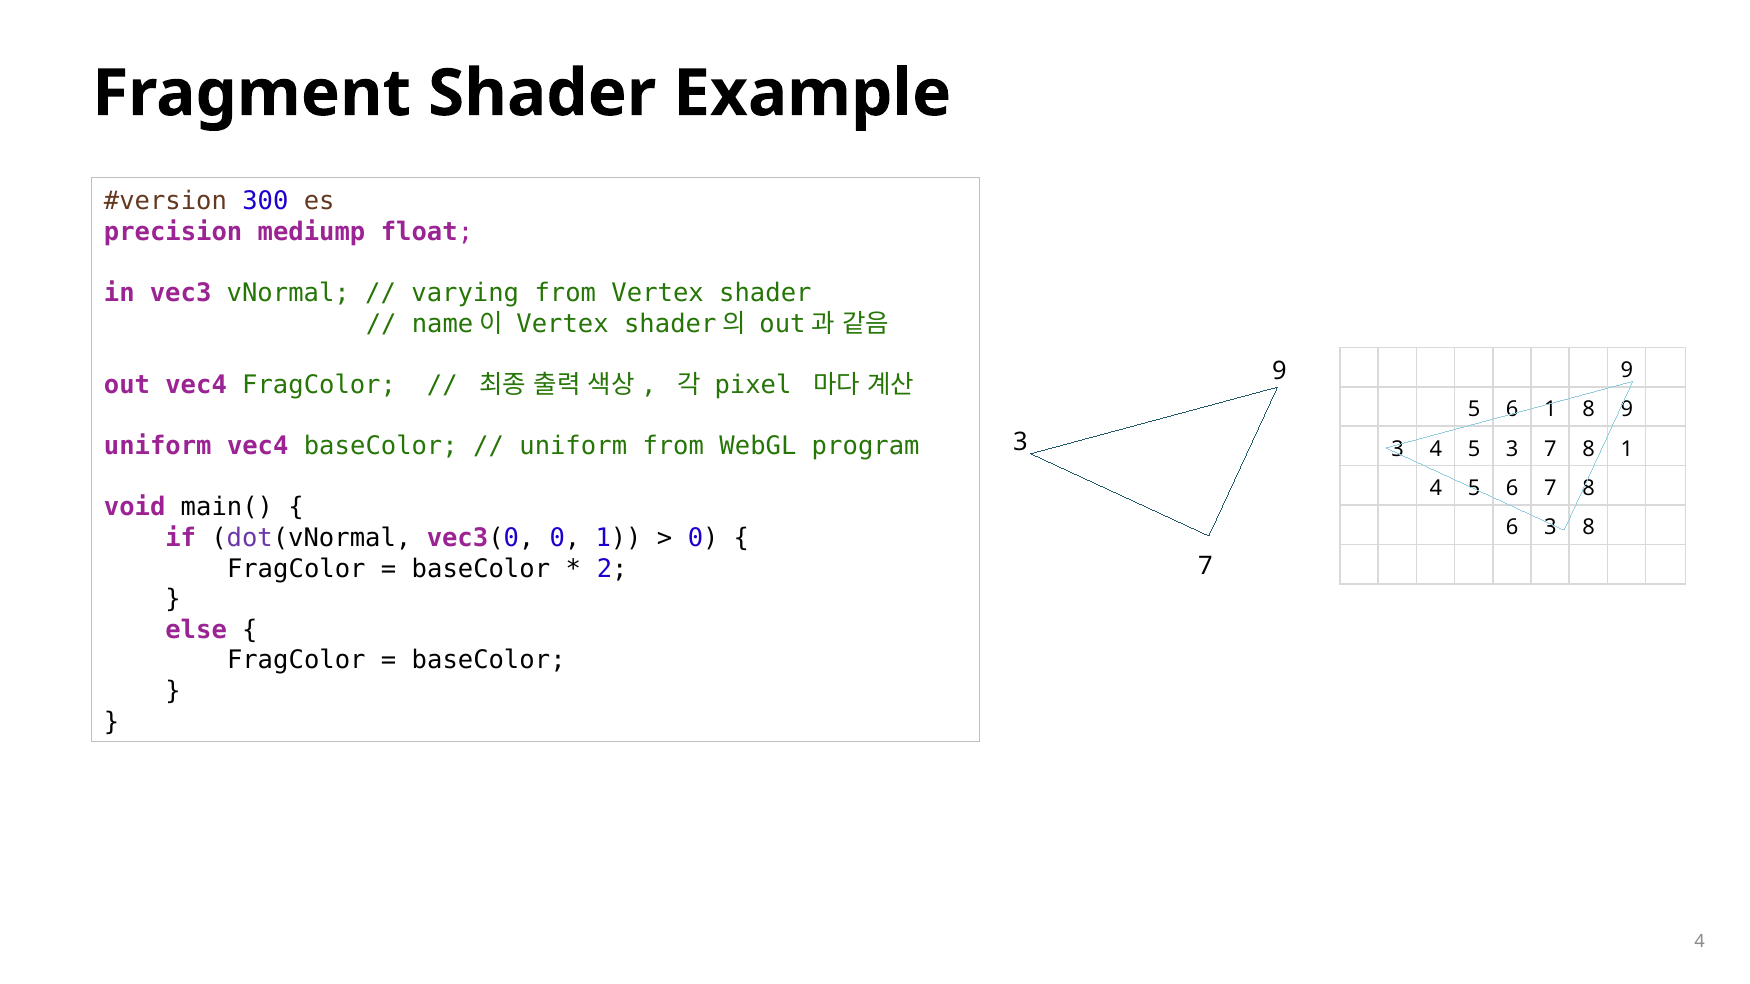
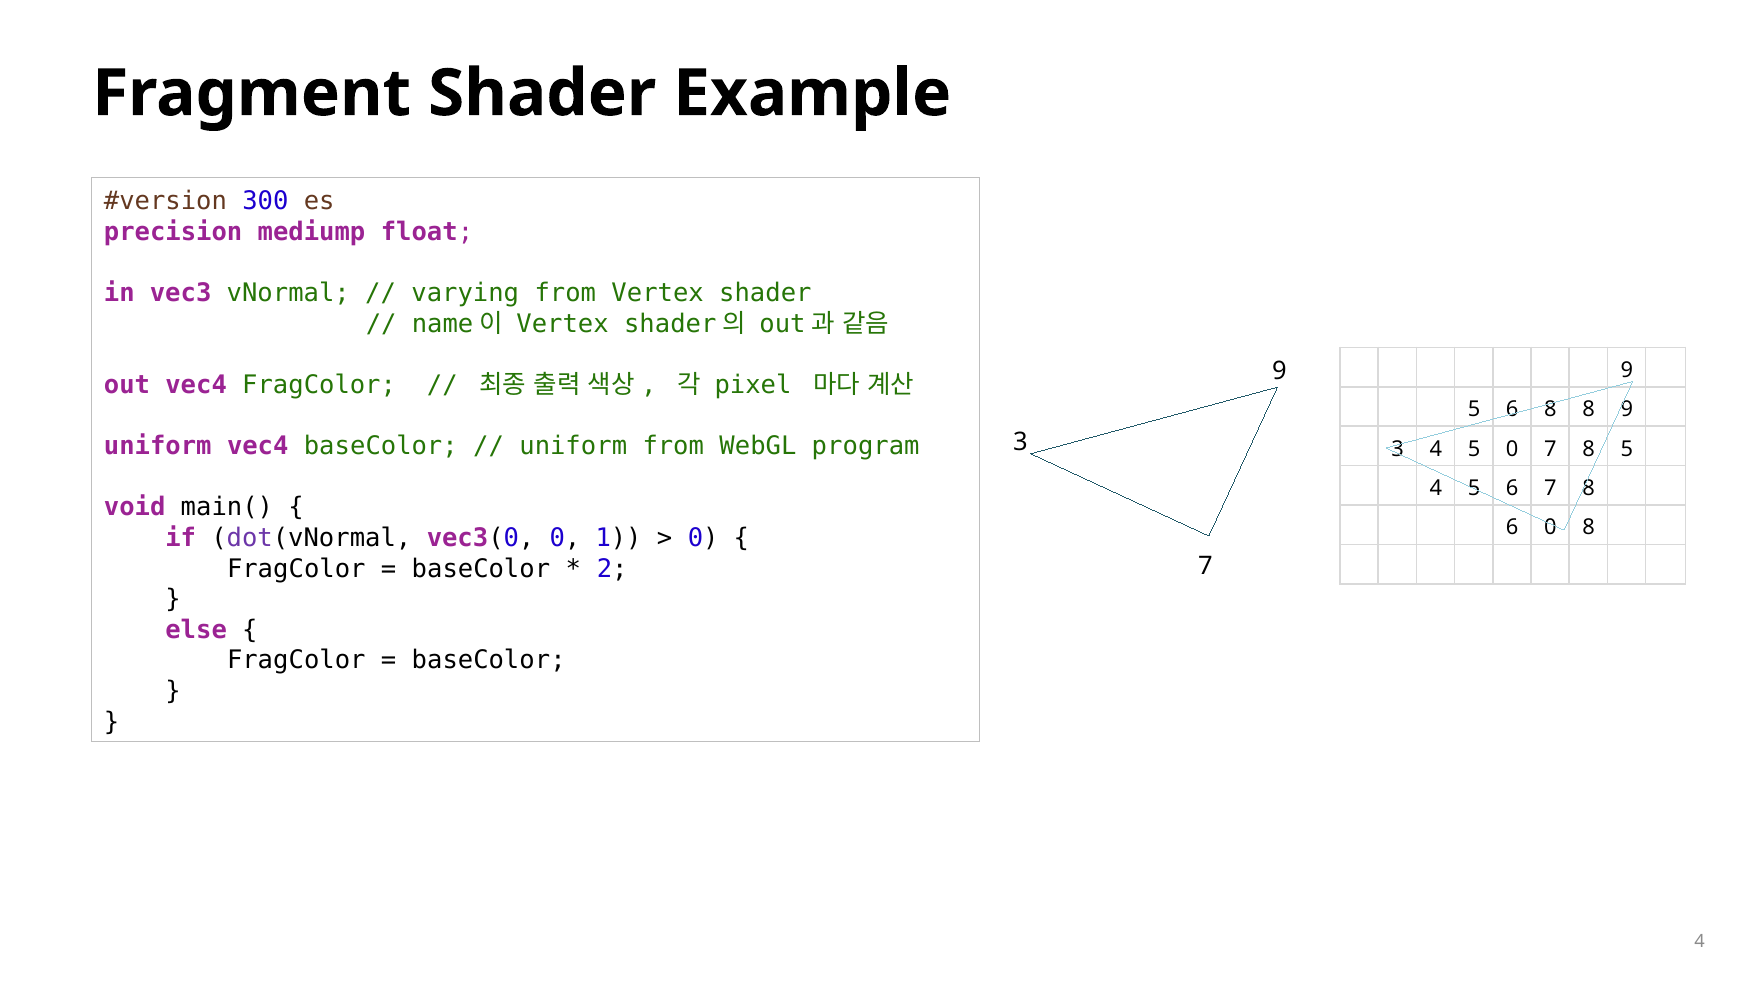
6 1: 1 -> 8 (1550, 410)
5 3: 3 -> 0 (1512, 449)
8 1: 1 -> 5 (1627, 449)
6 3: 3 -> 0 (1550, 528)
